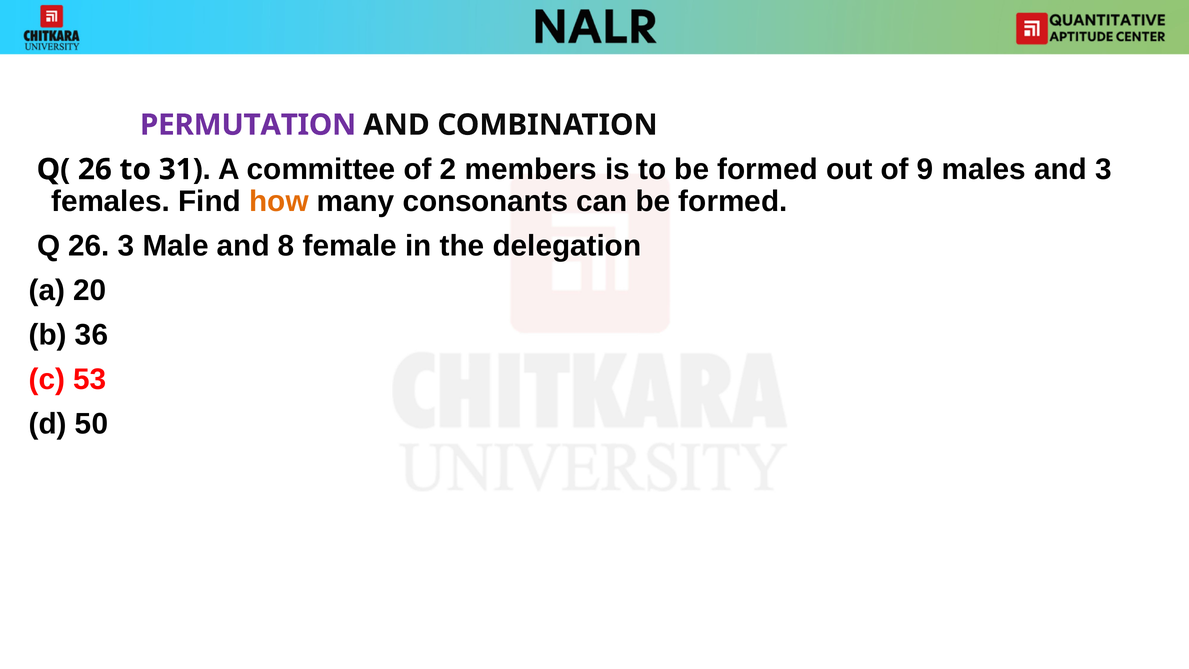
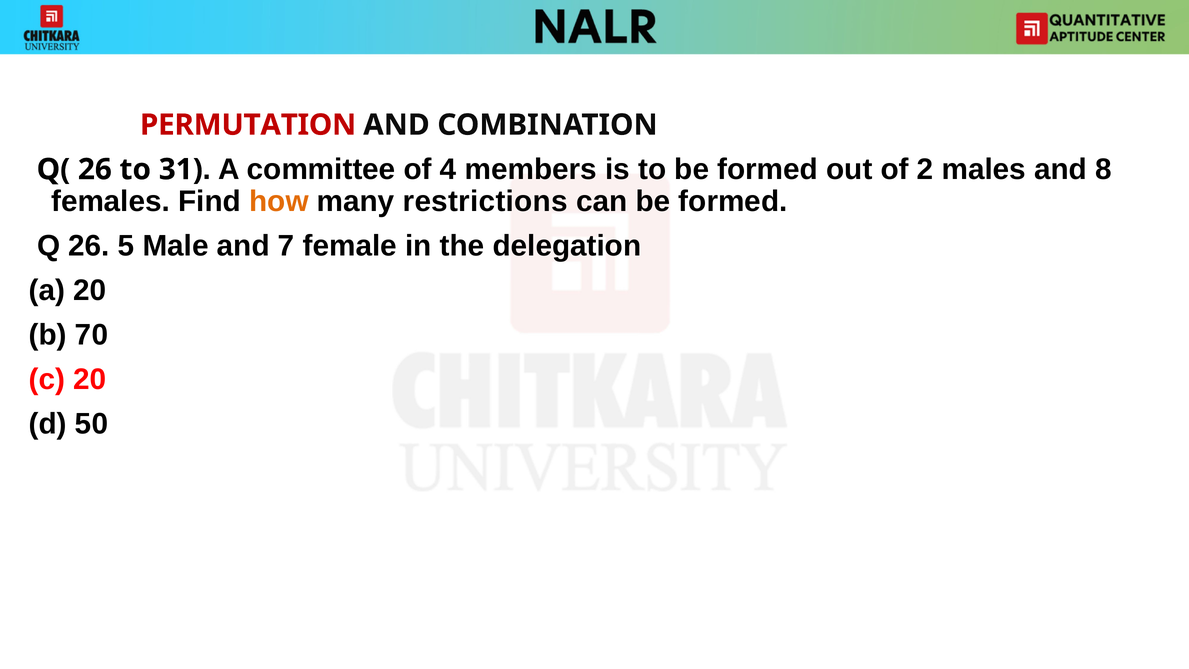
PERMUTATION colour: purple -> red (248, 125)
2: 2 -> 4 (448, 169)
9: 9 -> 2 (925, 169)
and 3: 3 -> 8 (1104, 169)
consonants: consonants -> restrictions (485, 201)
26 3: 3 -> 5 (126, 246)
8: 8 -> 7 (286, 246)
36: 36 -> 70 (91, 335)
c 53: 53 -> 20 (90, 379)
